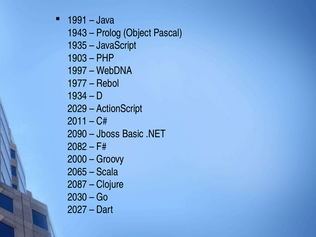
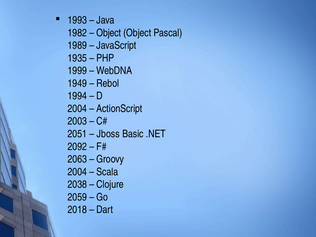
1991: 1991 -> 1993 (77, 20)
1943: 1943 -> 1982 (77, 33)
Prolog: Prolog -> Object (109, 33)
1935: 1935 -> 1989 (77, 45)
1903: 1903 -> 1935 (77, 58)
1997: 1997 -> 1999 (77, 71)
1977: 1977 -> 1949 (77, 83)
1934: 1934 -> 1994 (77, 96)
2029: 2029 -> 2004 (77, 109)
2011: 2011 -> 2003 (77, 121)
2090: 2090 -> 2051 (77, 134)
2082: 2082 -> 2092 (77, 147)
2000: 2000 -> 2063 (77, 159)
2065: 2065 -> 2004 (77, 172)
2087: 2087 -> 2038 (77, 184)
2030: 2030 -> 2059 (77, 197)
2027: 2027 -> 2018 (77, 210)
